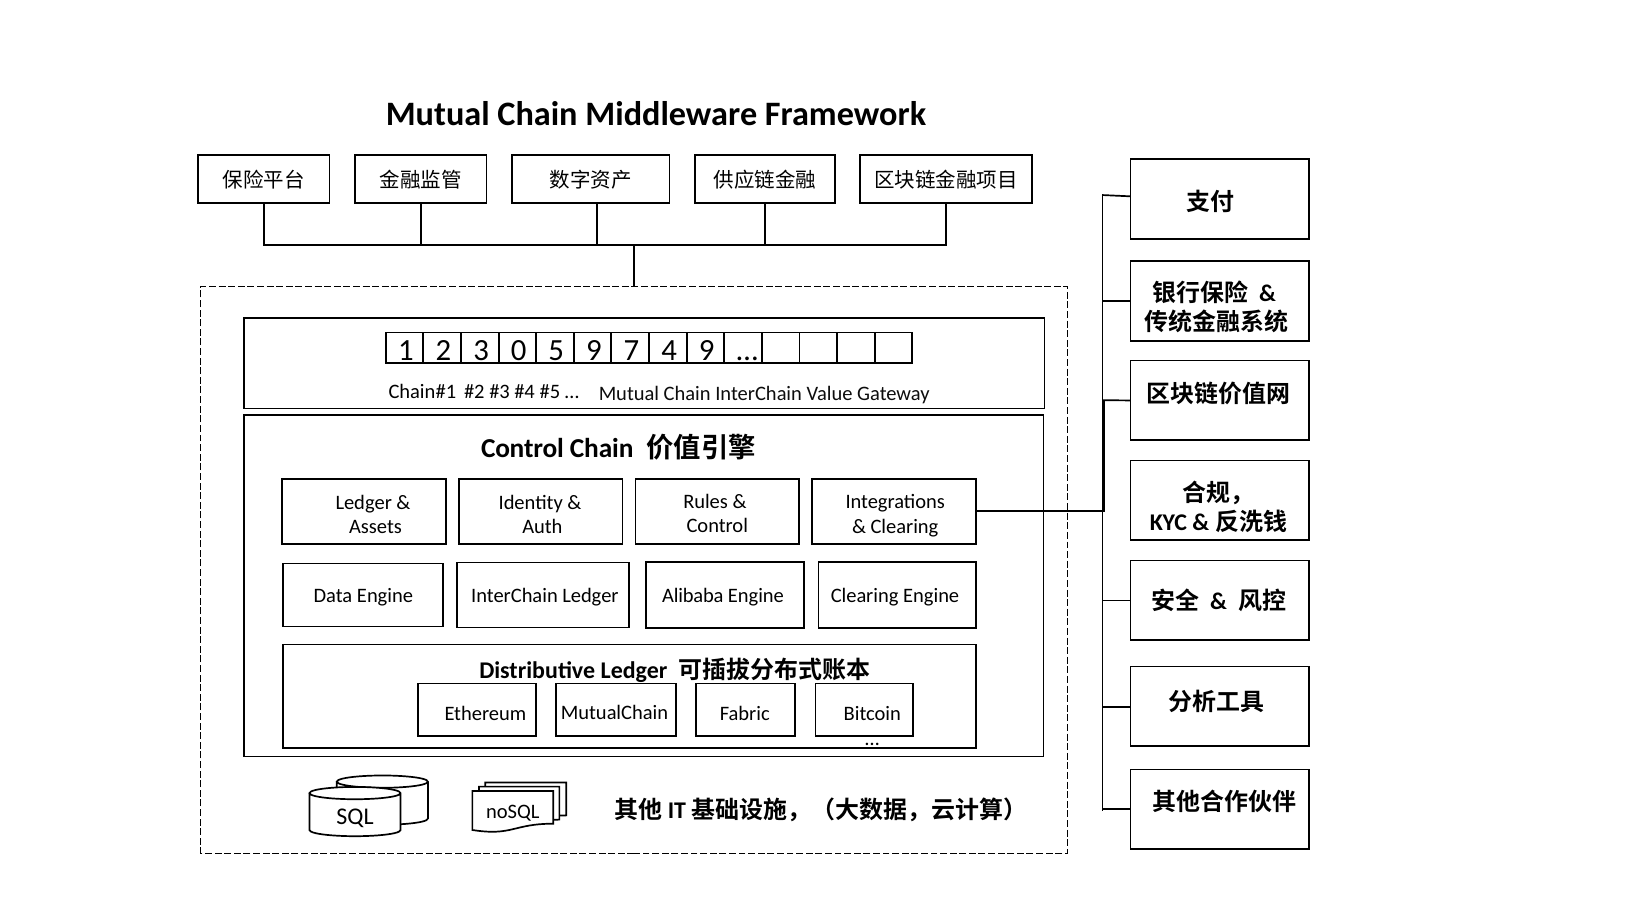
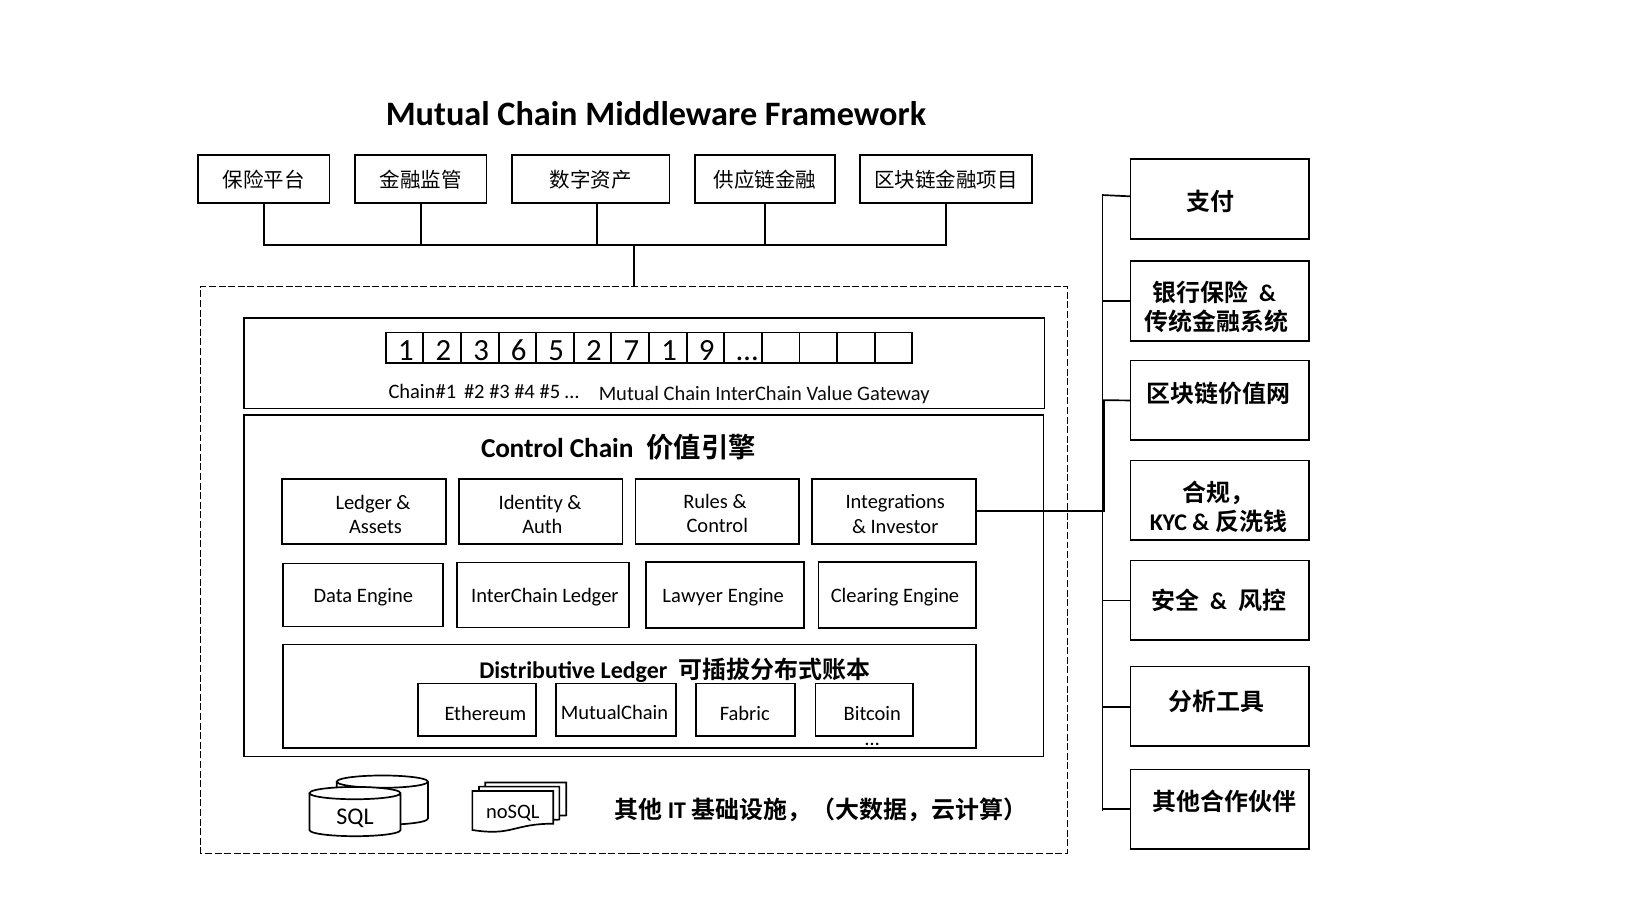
0: 0 -> 6 (519, 350)
5 9: 9 -> 2 (594, 350)
7 4: 4 -> 1 (669, 350)
Clearing: Clearing -> Investor (904, 526)
Alibaba: Alibaba -> Lawyer (693, 596)
